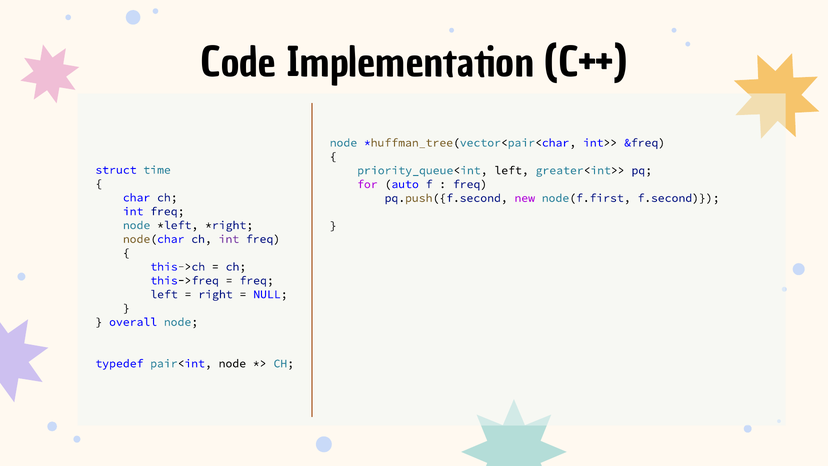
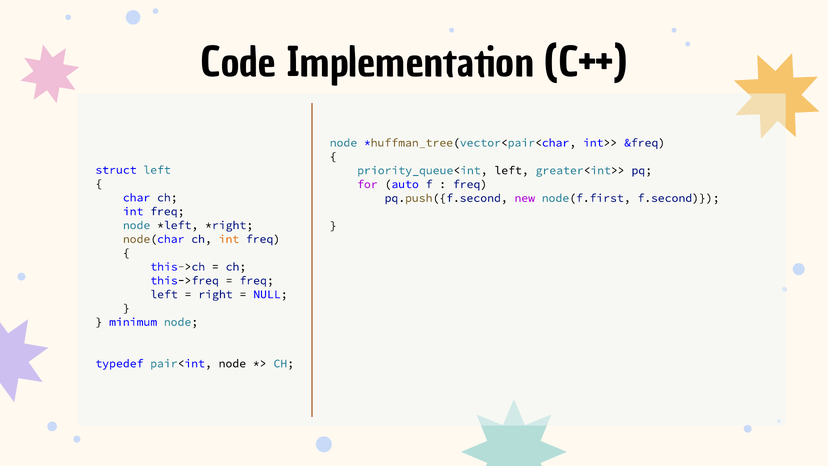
struct time: time -> left (157, 170)
int colour: purple -> orange (229, 239)
overall: overall -> minimum (133, 322)
